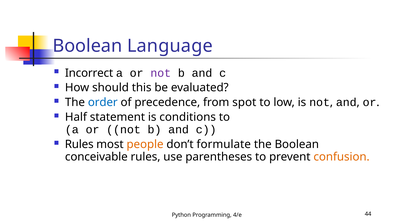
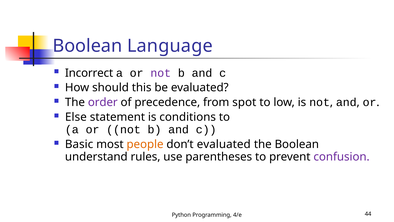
order colour: blue -> purple (103, 102)
Half: Half -> Else (76, 117)
Rules: Rules -> Basic (79, 144)
don’t formulate: formulate -> evaluated (224, 144)
conceivable: conceivable -> understand (96, 157)
confusion colour: orange -> purple (342, 157)
